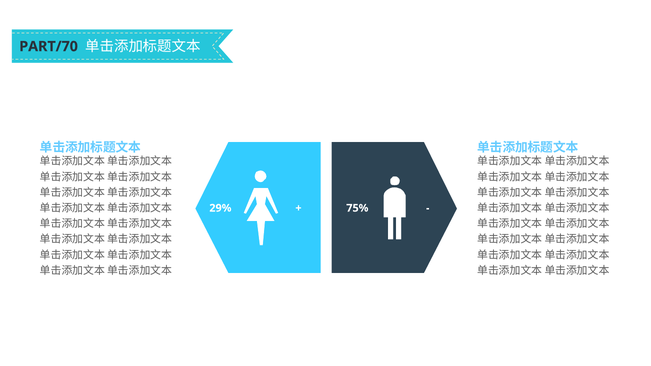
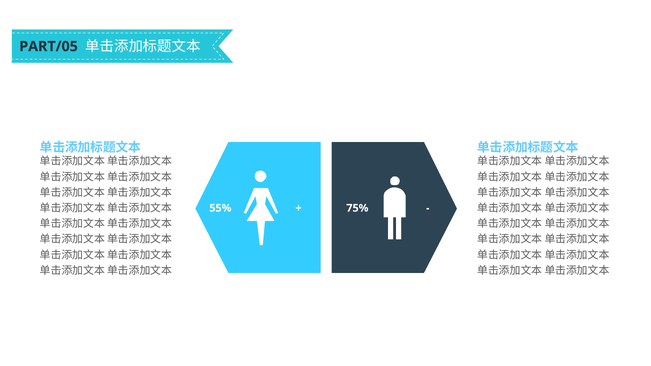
PART/70: PART/70 -> PART/05 (49, 47)
29%: 29% -> 55% (220, 208)
